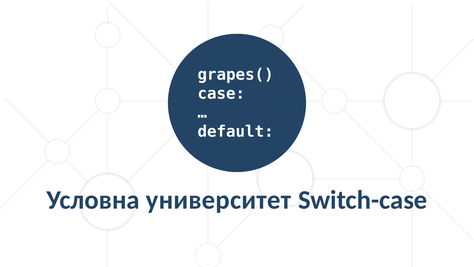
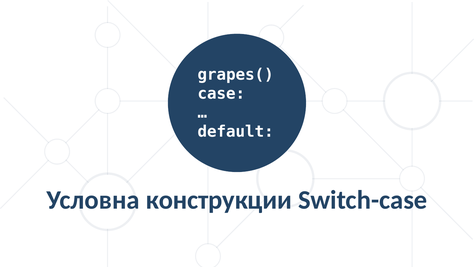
университет: университет -> конструкции (219, 200)
